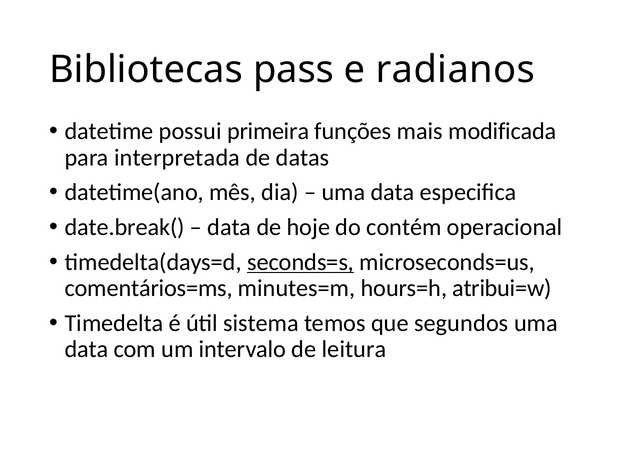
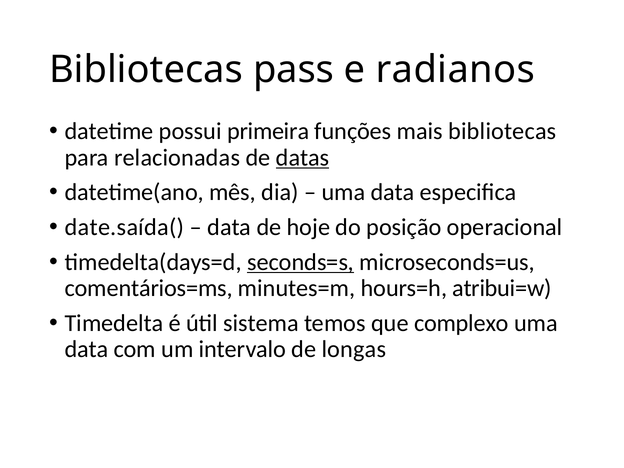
mais modificada: modificada -> bibliotecas (502, 131)
interpretada: interpretada -> relacionadas (177, 158)
datas underline: none -> present (303, 158)
date.break(: date.break( -> date.saída( (124, 227)
contém: contém -> posição (404, 227)
segundos: segundos -> complexo (461, 323)
leitura: leitura -> longas (354, 349)
